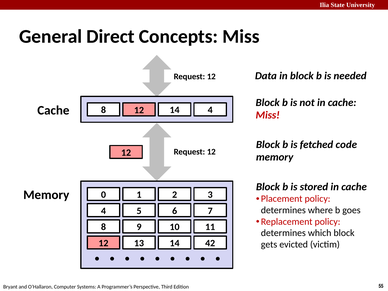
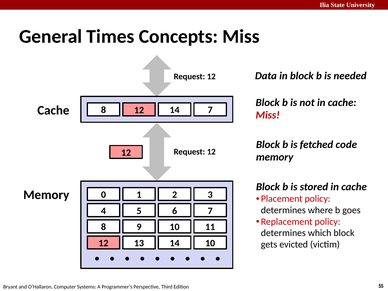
Direct: Direct -> Times (110, 36)
14 4: 4 -> 7 (210, 110)
14 42: 42 -> 10 (210, 243)
